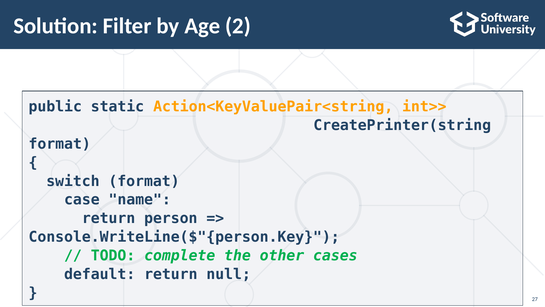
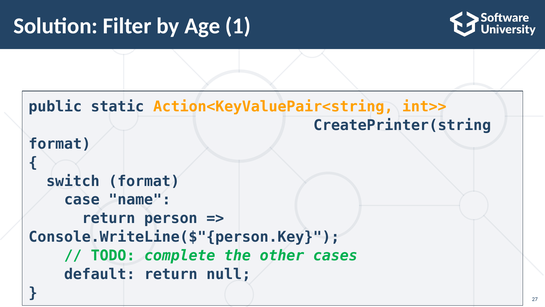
2: 2 -> 1 (238, 26)
